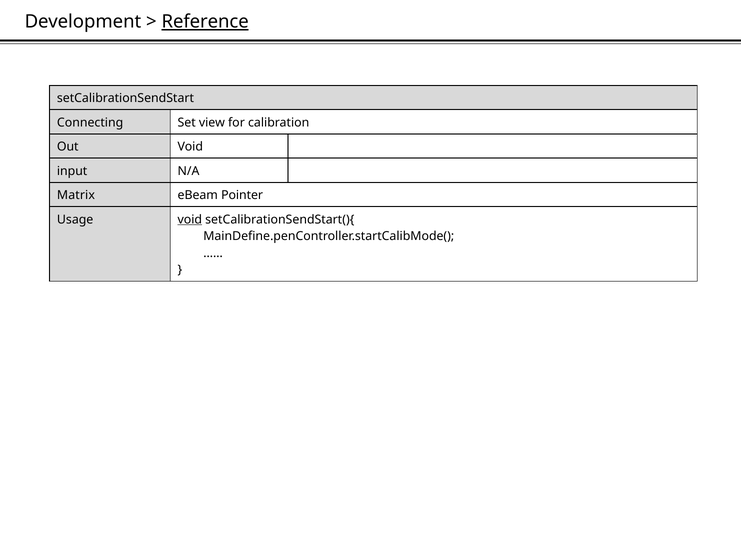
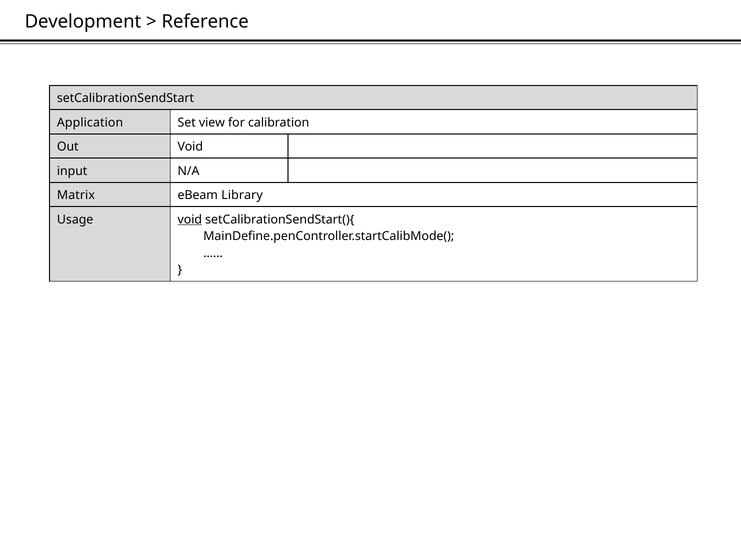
Reference underline: present -> none (205, 22)
Connecting: Connecting -> Application (90, 122)
Pointer: Pointer -> Library (242, 195)
